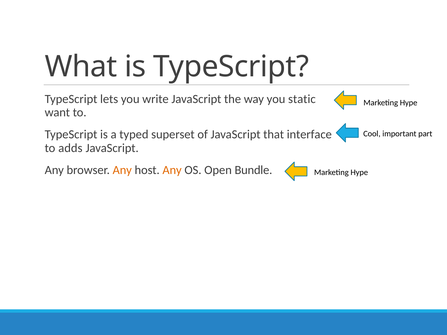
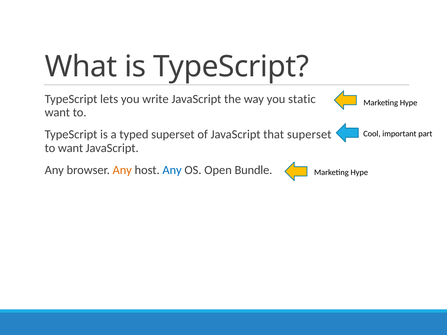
that interface: interface -> superset (309, 135)
to adds: adds -> want (71, 148)
Any colour: orange -> blue (172, 170)
